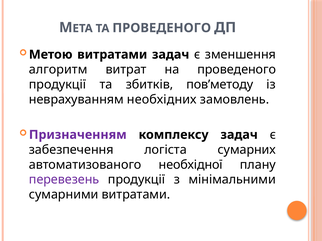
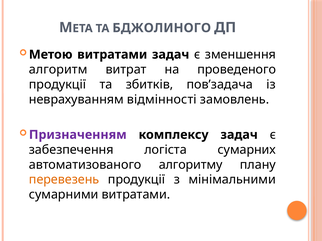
ТА ПРОВЕДЕНОГО: ПРОВЕДЕНОГО -> БДЖОЛИНОГО (162, 28)
пов’методу: пов’методу -> пов’задача (220, 85)
необхідних: необхідних -> відмінності (162, 100)
необхідної: необхідної -> алгоритму (191, 165)
перевезень colour: purple -> orange (64, 180)
